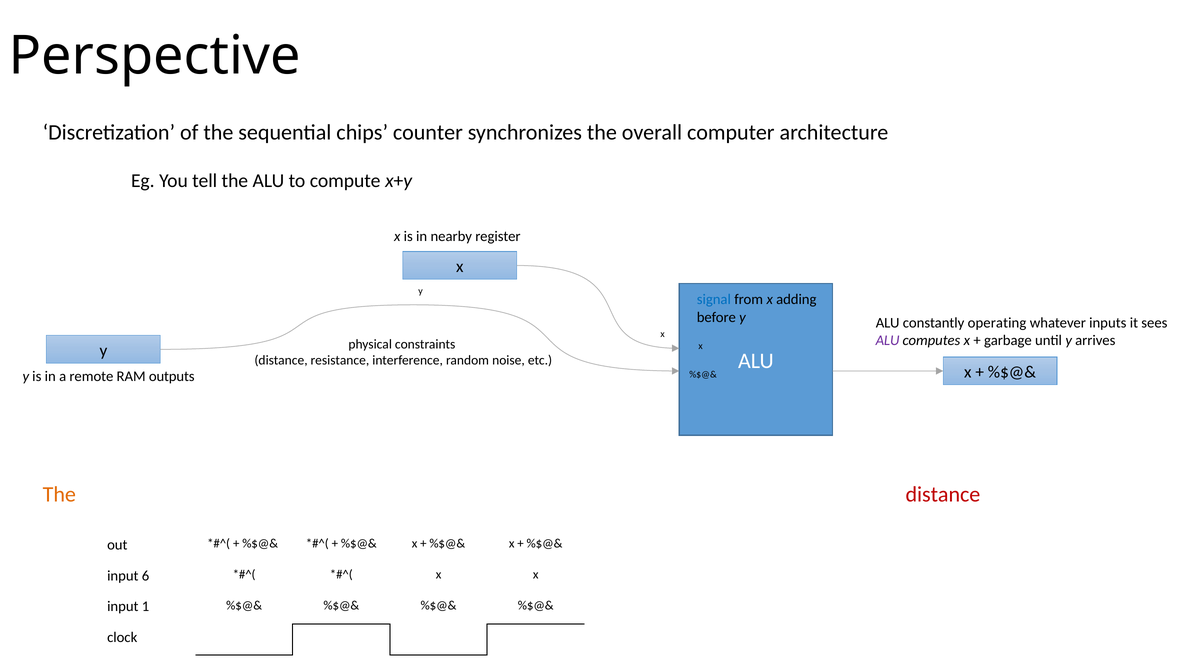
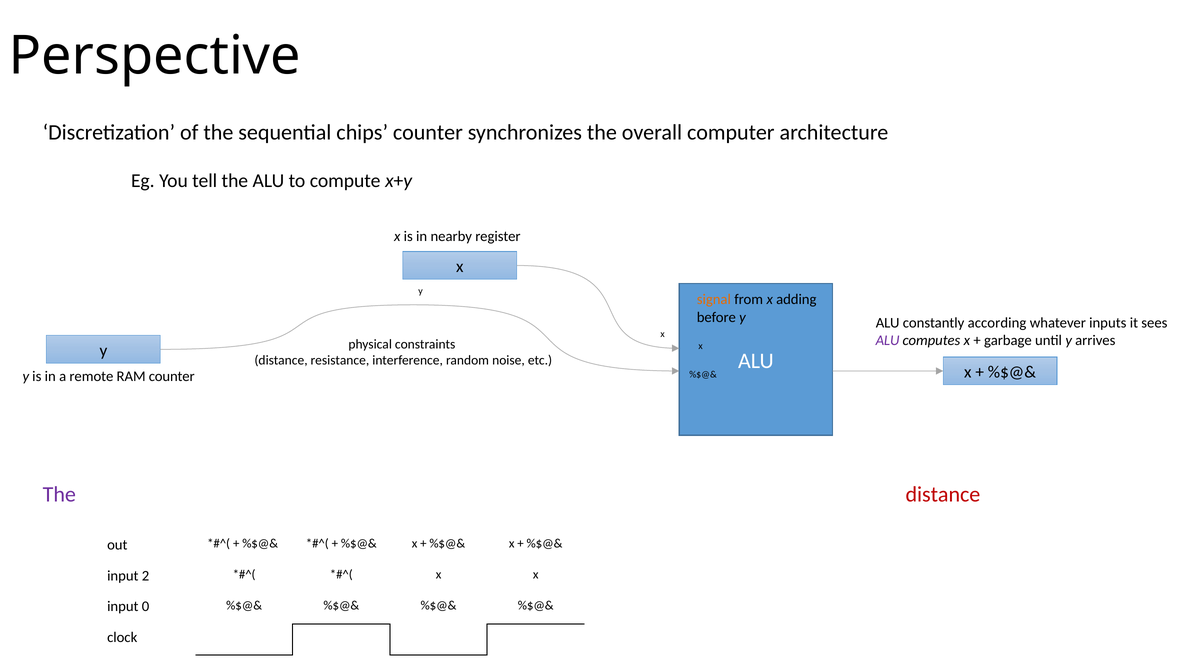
signal colour: blue -> orange (714, 299)
operating: operating -> according (997, 323)
RAM outputs: outputs -> counter (172, 376)
The colour: orange -> purple (59, 494)
6: 6 -> 2 (146, 575)
1: 1 -> 0 (146, 606)
